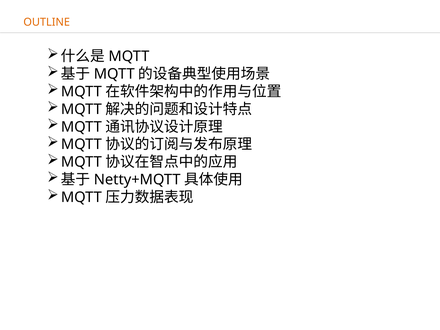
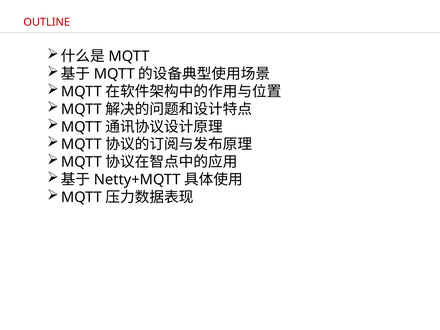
OUTLINE colour: orange -> red (47, 22)
